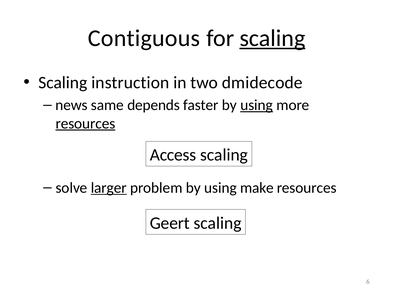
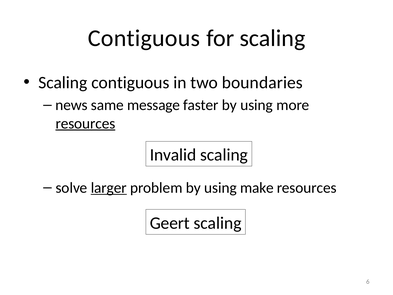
scaling underline: present -> none (272, 38)
Scaling instruction: instruction -> contiguous (130, 82)
dmidecode: dmidecode -> boundaries (262, 82)
depends: depends -> message (154, 105)
using underline: present -> none (257, 105)
Access: Access -> Invalid (173, 155)
